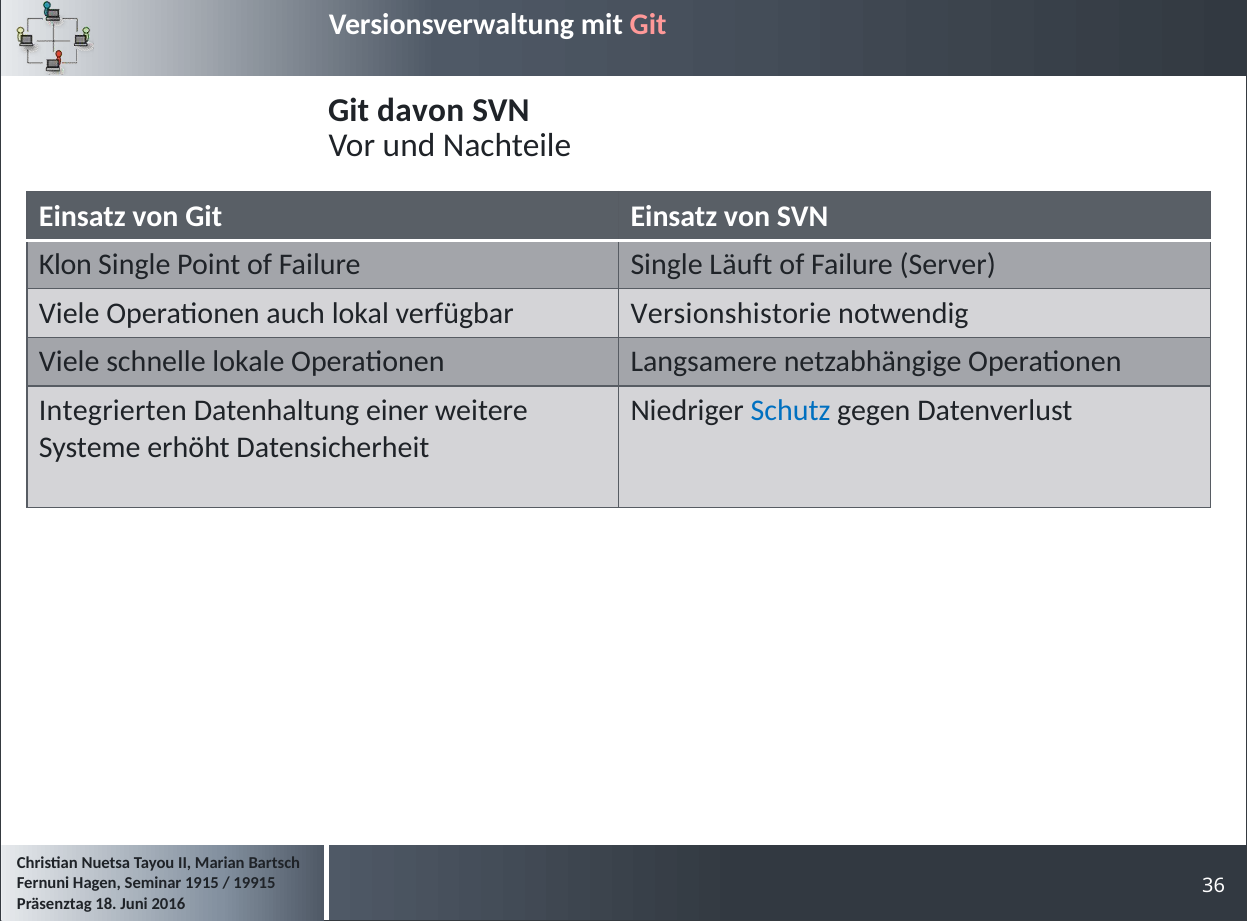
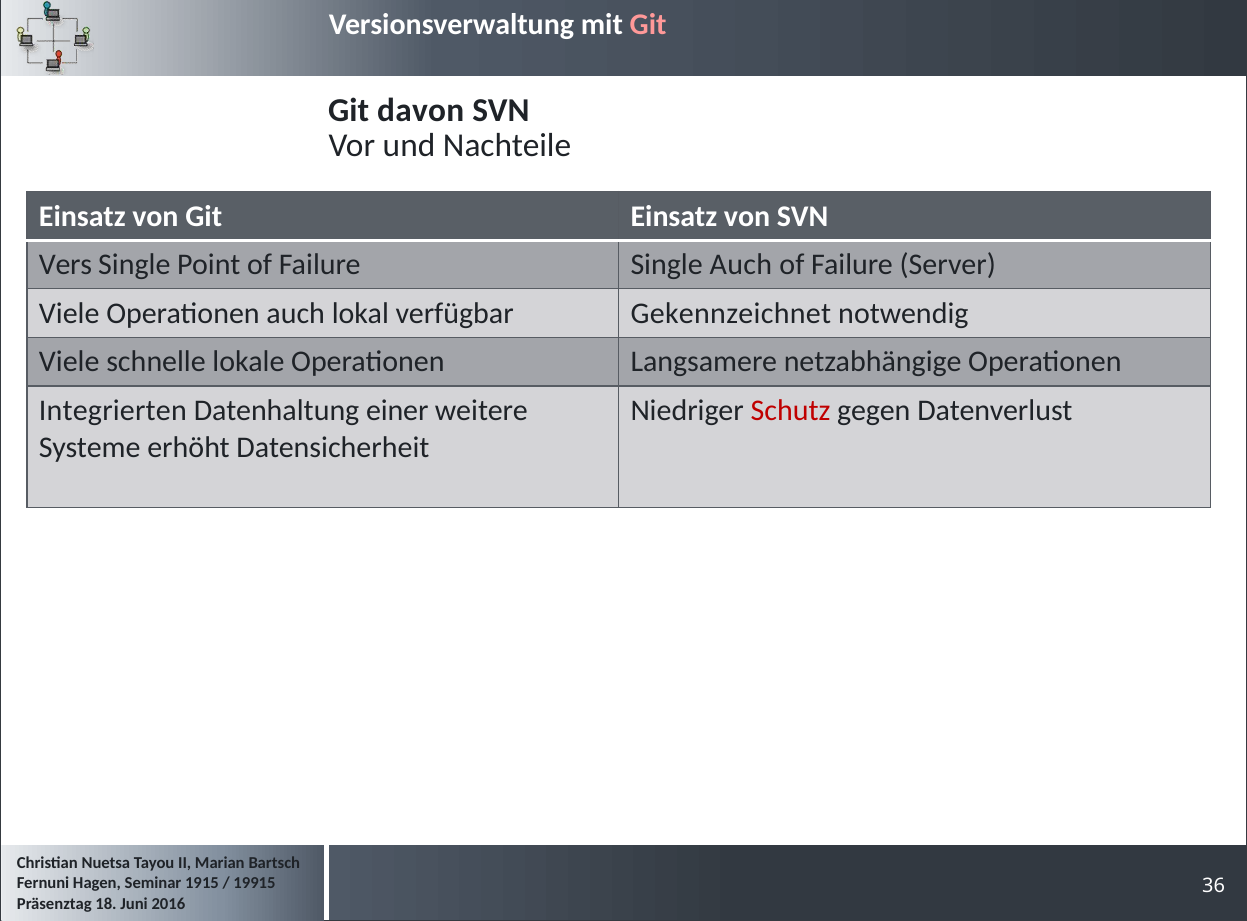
Klon: Klon -> Vers (65, 265)
Single Läuft: Läuft -> Auch (741, 265)
Versionshistorie: Versionshistorie -> Gekennzeichnet (731, 314)
Schutz colour: blue -> red (790, 411)
